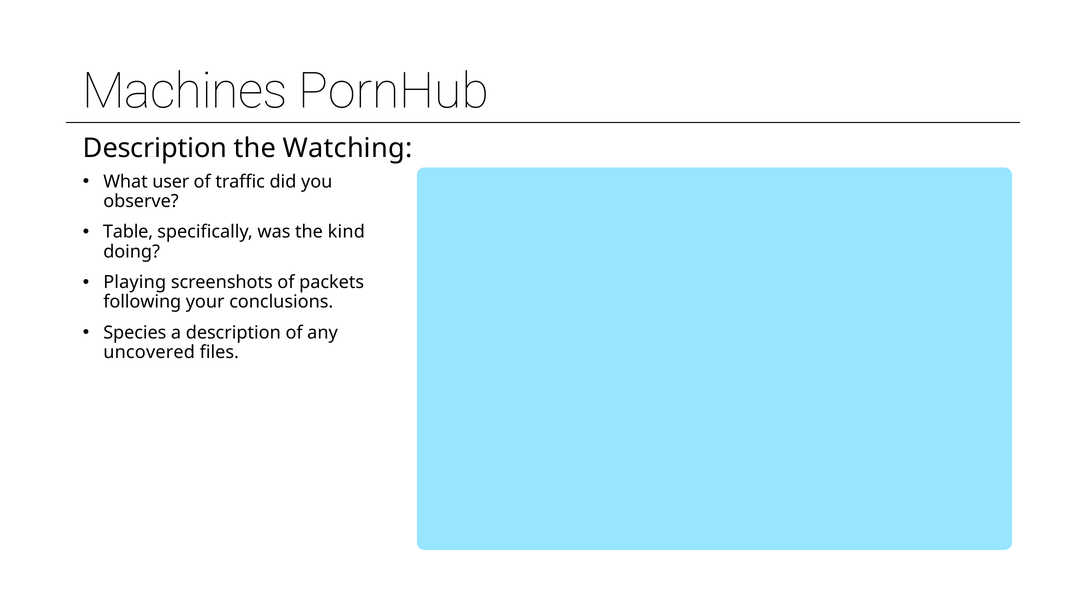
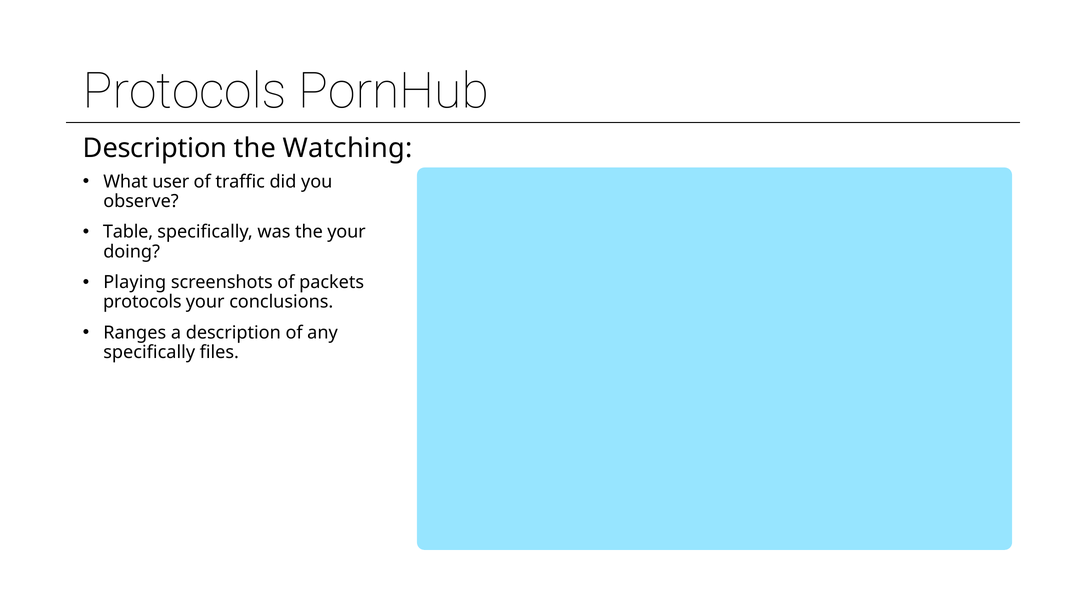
Machines: Machines -> Protocols (185, 91)
the kind: kind -> your (346, 232)
following: following -> protocols (142, 302)
Species: Species -> Ranges (135, 333)
uncovered: uncovered -> specifically (149, 353)
